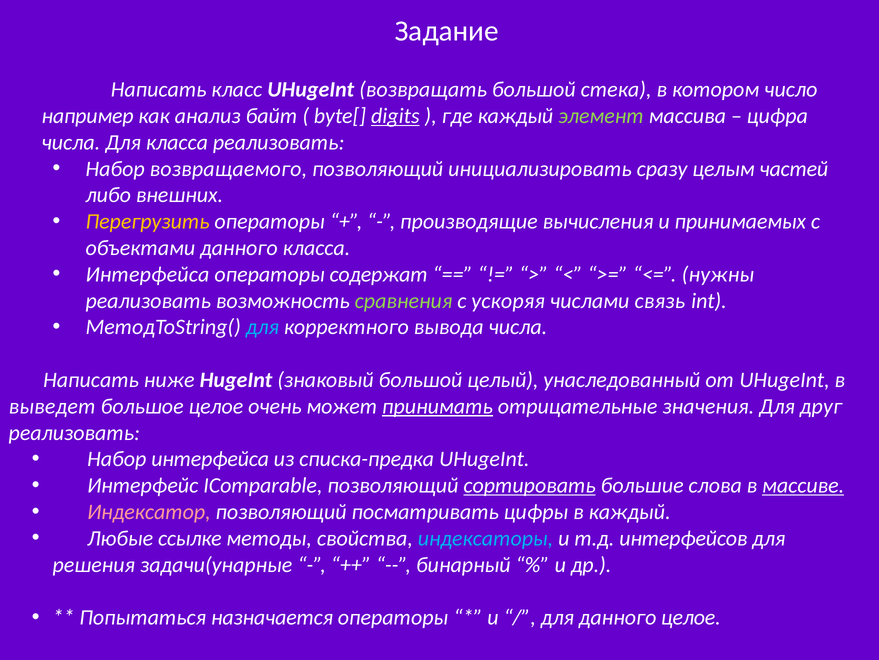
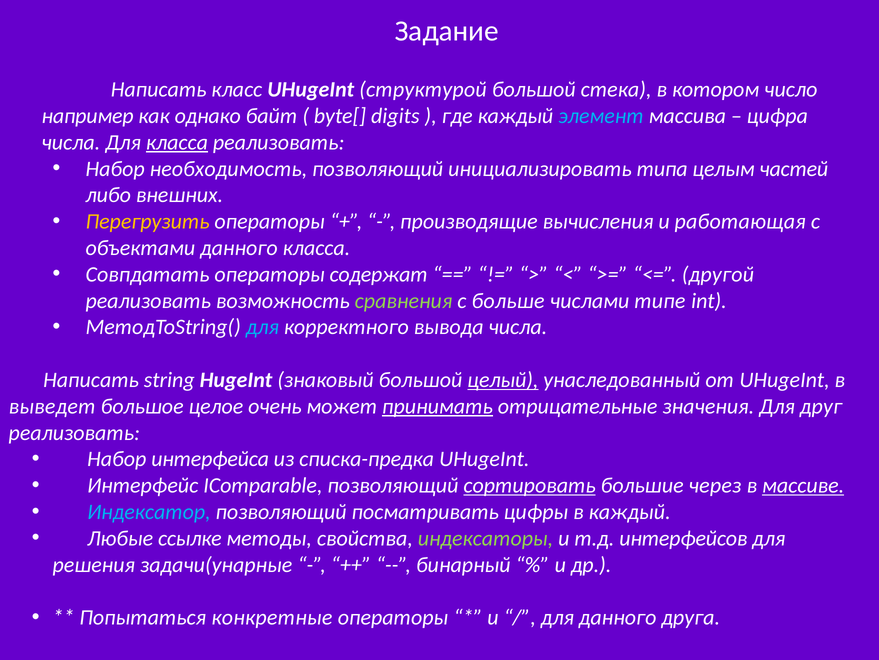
возвращать: возвращать -> структурой (423, 90)
анализ: анализ -> однако (208, 116)
digits underline: present -> none (395, 116)
элемент colour: light green -> light blue (601, 116)
класса underline: none -> present (177, 142)
возвращаемого: возвращаемого -> необходимость (228, 169)
сразу: сразу -> типа (662, 169)
принимаемых: принимаемых -> работающая (740, 221)
Интерфейса: Интерфейса -> Совпдатать (148, 274)
нужны: нужны -> другой (718, 274)
ускоряя: ускоряя -> больше (508, 300)
связь: связь -> типе (660, 300)
ниже: ниже -> string (169, 380)
целый underline: none -> present (503, 380)
слова: слова -> через (715, 485)
Индексатор colour: pink -> light blue (149, 511)
индексаторы colour: light blue -> light green (485, 538)
назначается: назначается -> конкретные (272, 617)
данного целое: целое -> друга (691, 617)
